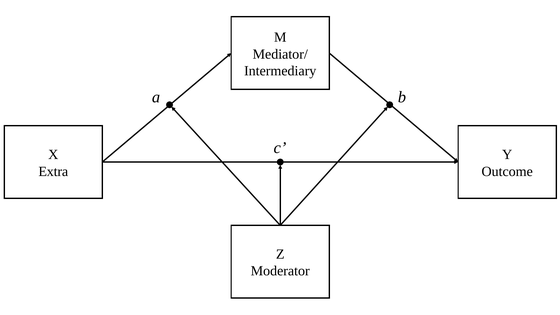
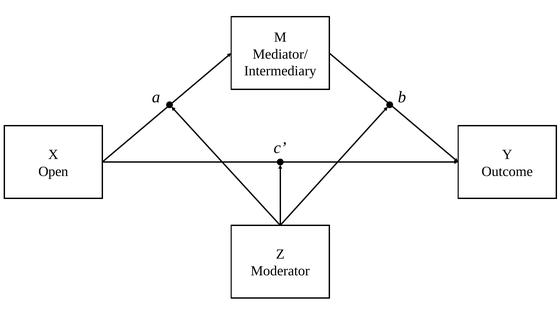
Extra: Extra -> Open (53, 171)
